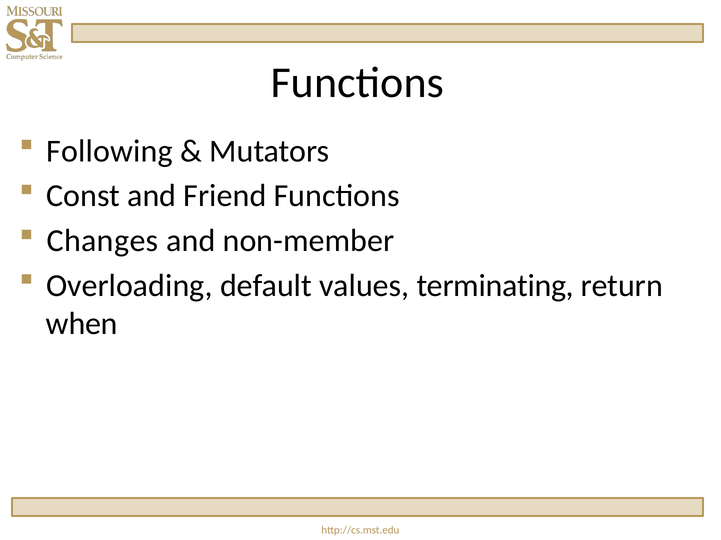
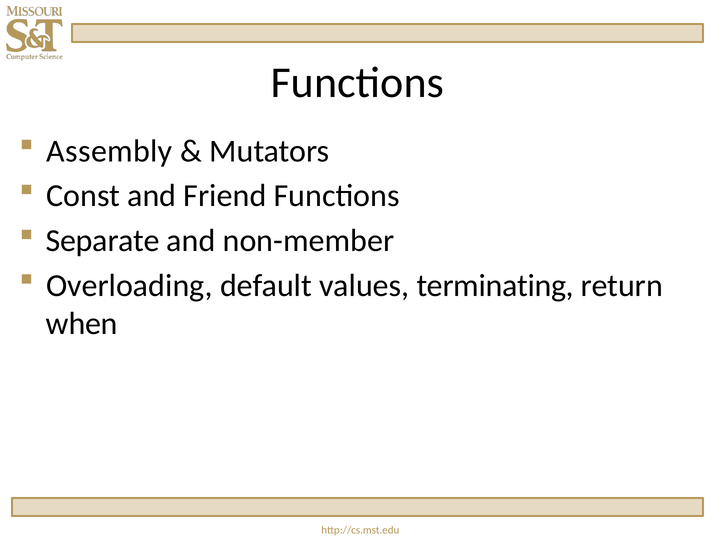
Following: Following -> Assembly (109, 151)
Changes: Changes -> Separate (103, 241)
